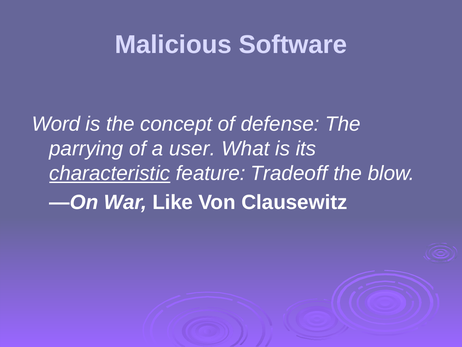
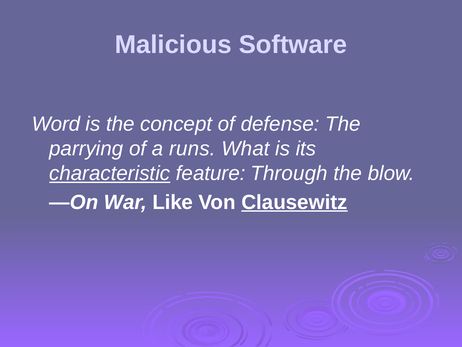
user: user -> runs (192, 149)
Tradeoff: Tradeoff -> Through (289, 173)
Clausewitz underline: none -> present (294, 202)
